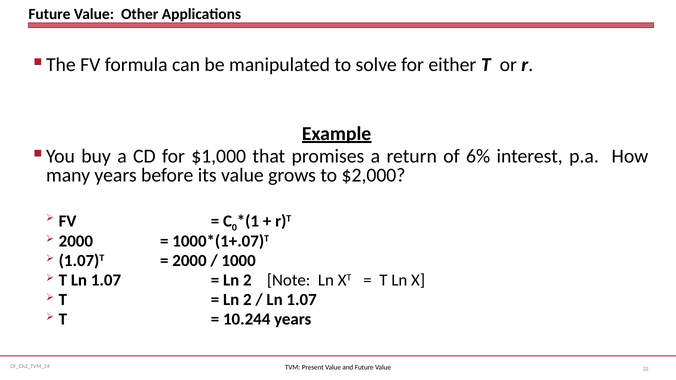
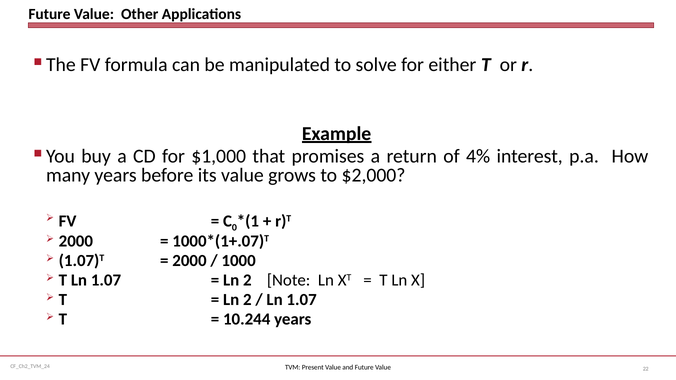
6%: 6% -> 4% (478, 156)
